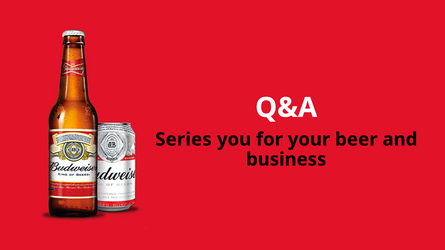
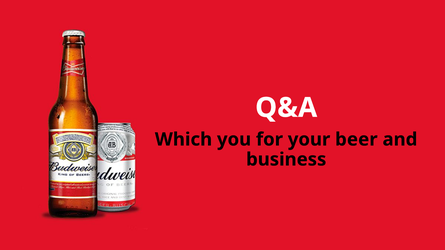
Series: Series -> Which (184, 140)
